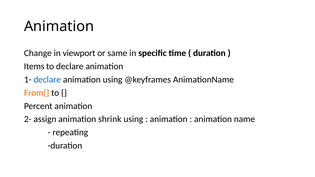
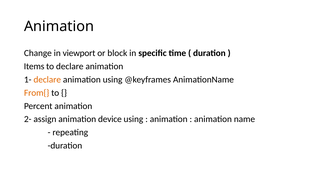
same: same -> block (117, 53)
declare colour: blue -> orange (47, 80)
shrink: shrink -> device (110, 119)
